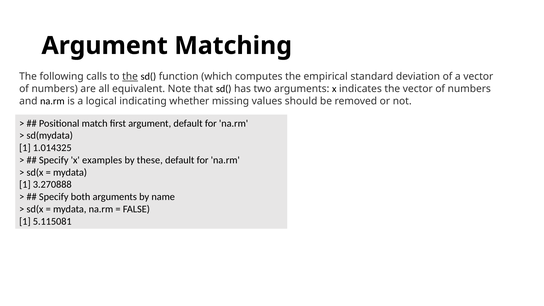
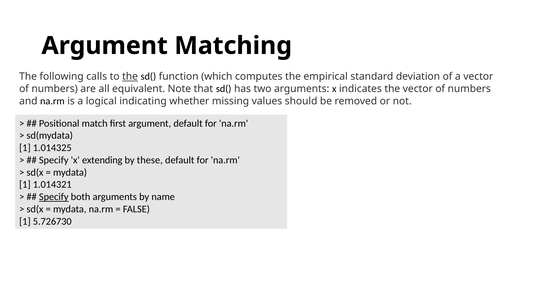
examples: examples -> extending (102, 160)
3.270888: 3.270888 -> 1.014321 (52, 185)
Specify underline: none -> present (54, 197)
5.115081: 5.115081 -> 5.726730 (52, 221)
